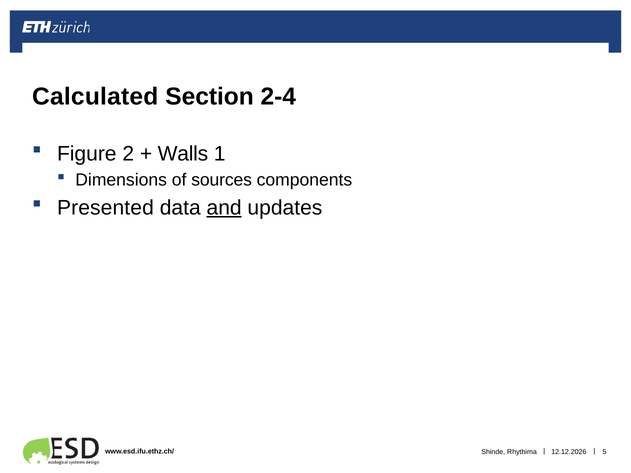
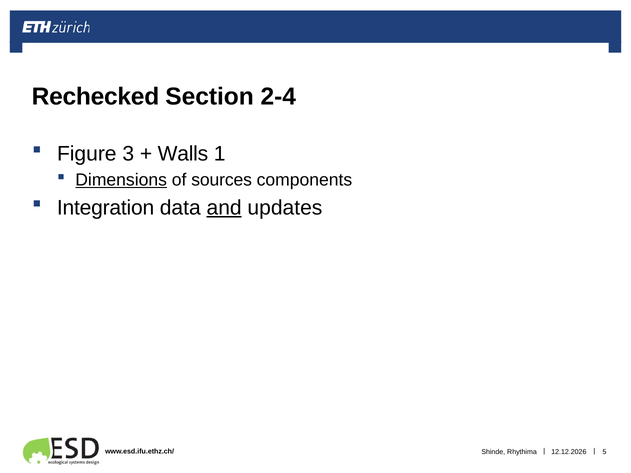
Calculated: Calculated -> Rechecked (95, 97)
2: 2 -> 3 (128, 154)
Dimensions underline: none -> present (121, 180)
Presented: Presented -> Integration (106, 208)
